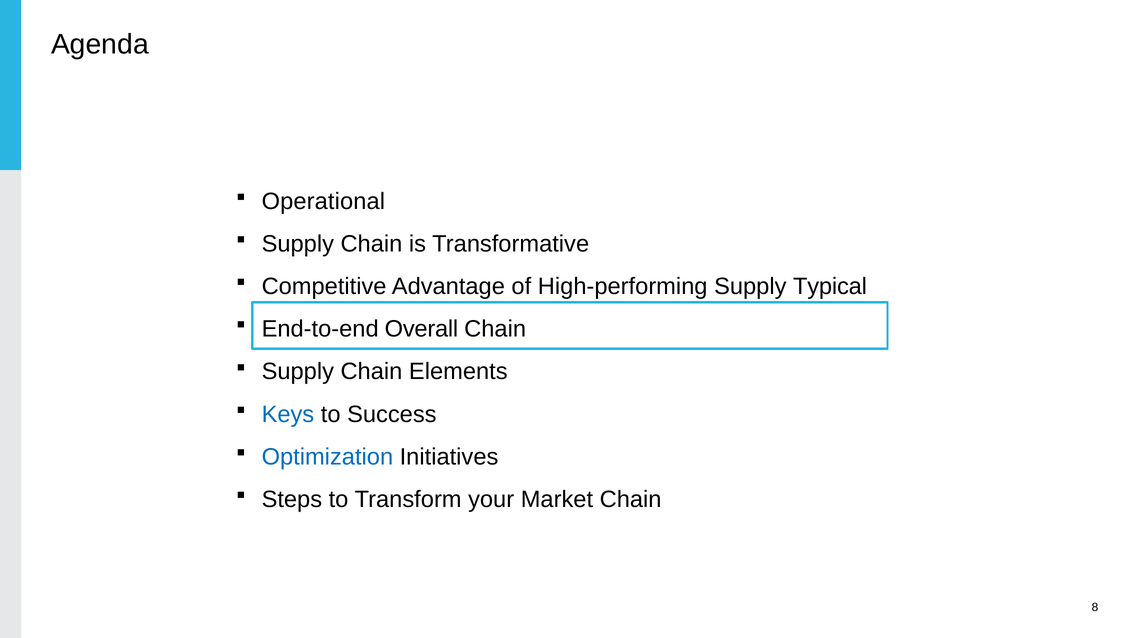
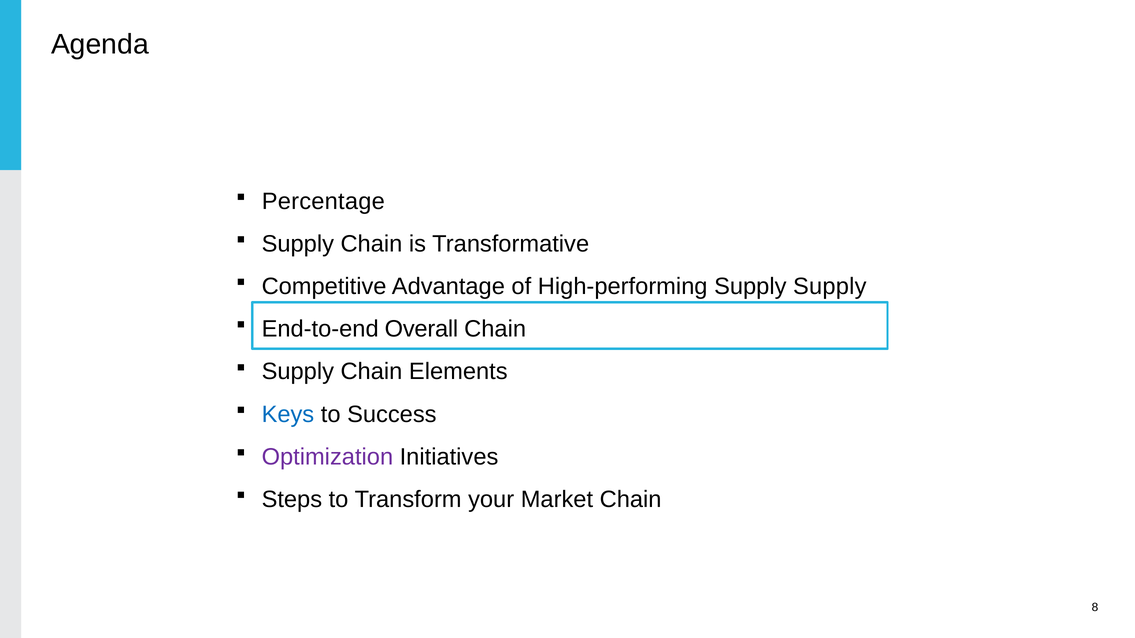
Operational: Operational -> Percentage (323, 202)
Supply Typical: Typical -> Supply (830, 287)
Optimization colour: blue -> purple (327, 457)
